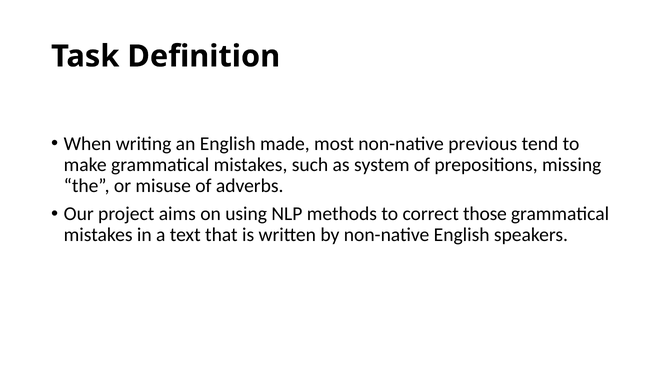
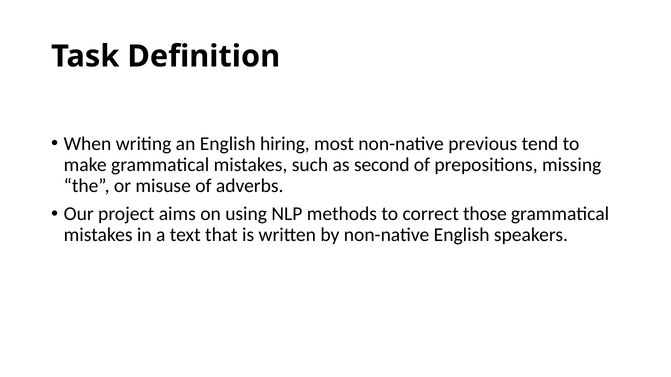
made: made -> hiring (285, 144)
system: system -> second (382, 165)
